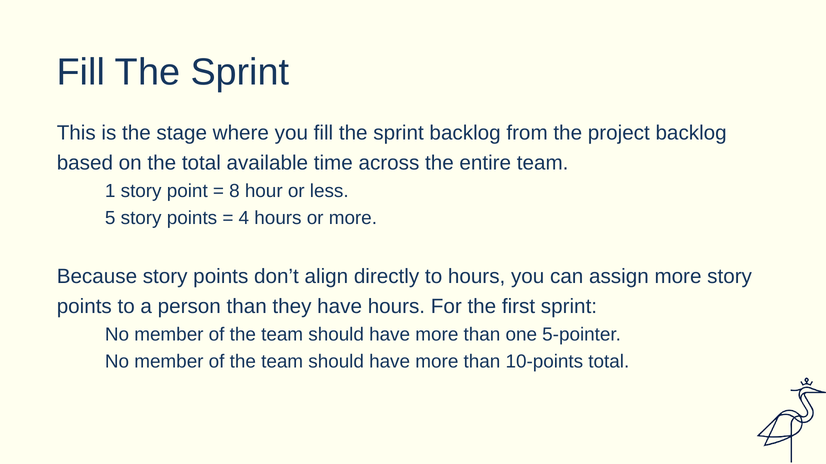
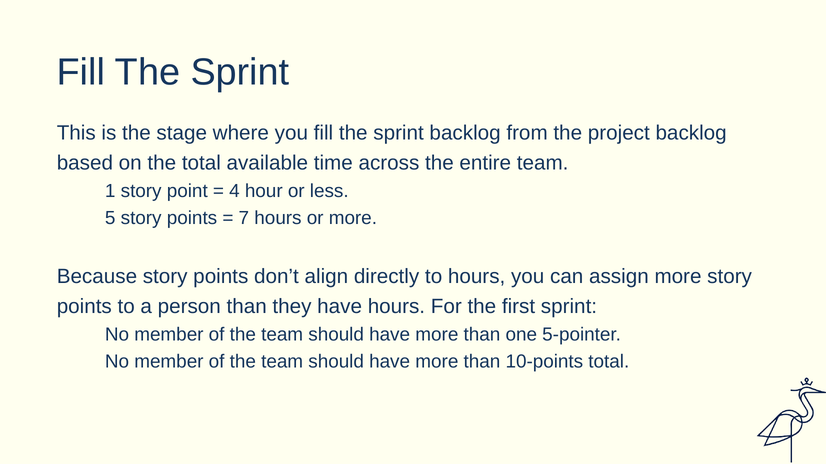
8: 8 -> 4 (234, 191)
4: 4 -> 7 (244, 218)
